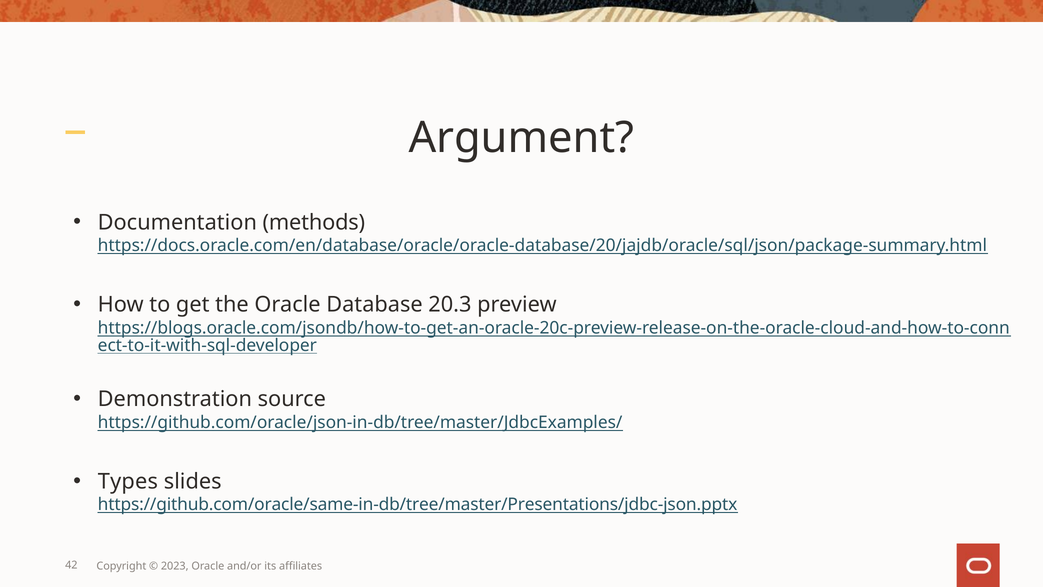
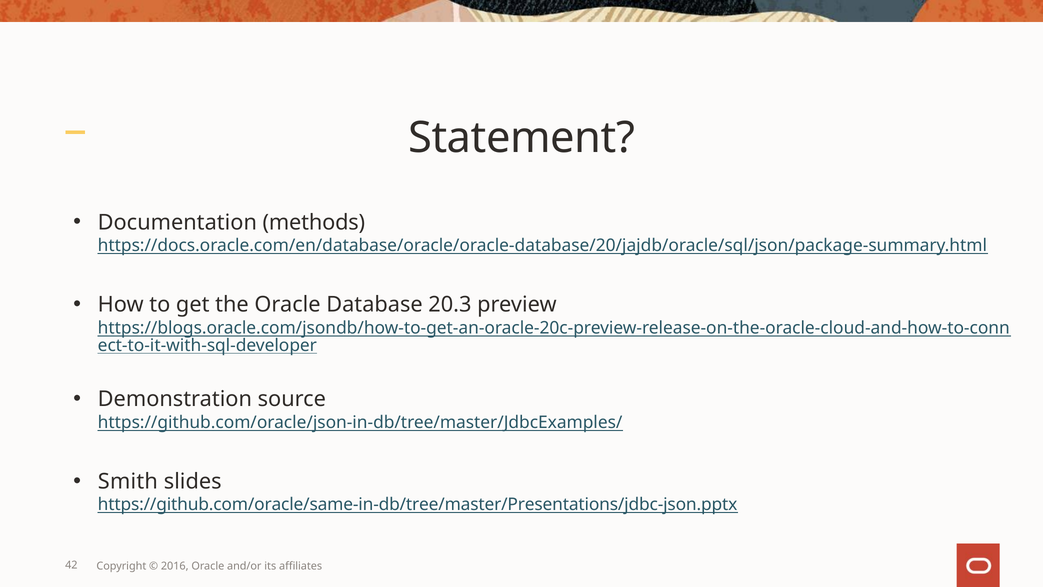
Argument: Argument -> Statement (522, 138)
Types: Types -> Smith (128, 481)
2023: 2023 -> 2016 (175, 566)
